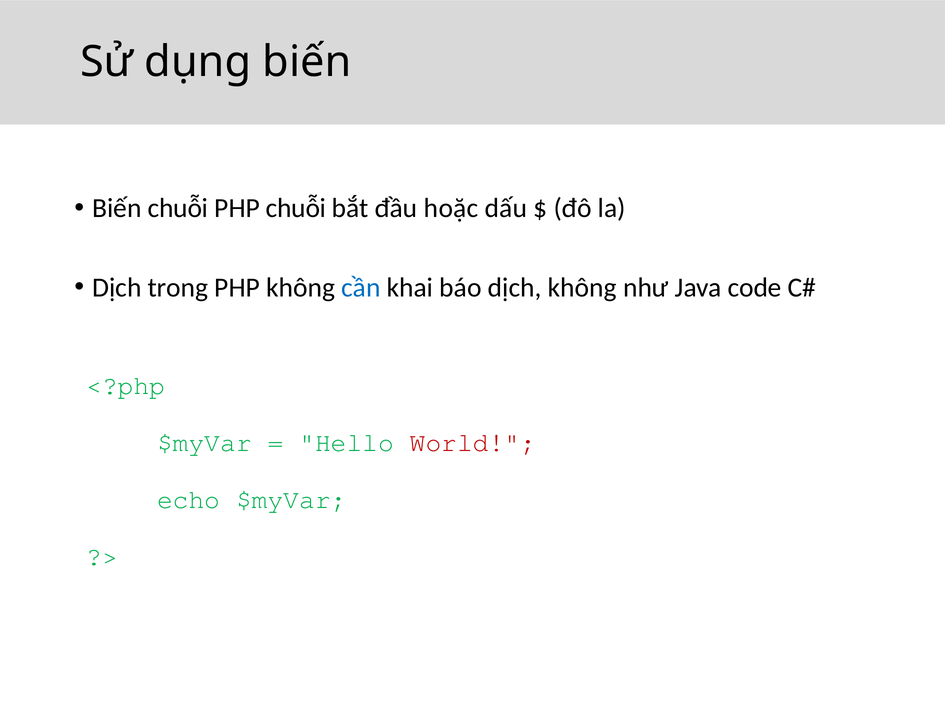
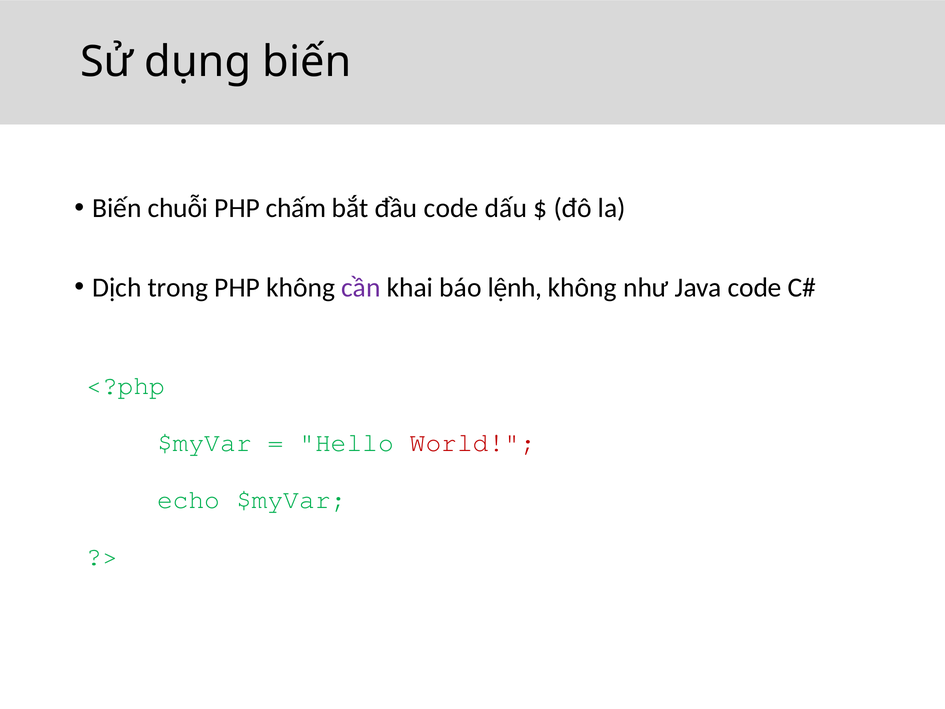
PHP chuỗi: chuỗi -> chấm (296, 208)
đầu hoặc: hoặc -> code (451, 208)
cần colour: blue -> purple (361, 287)
báo dịch: dịch -> lệnh (515, 287)
